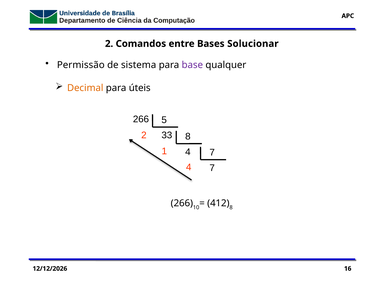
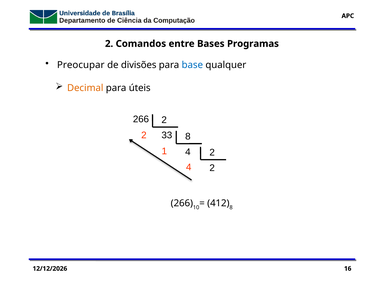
Solucionar: Solucionar -> Programas (253, 44)
Permissão: Permissão -> Preocupar (81, 65)
sistema: sistema -> divisões (139, 65)
base colour: purple -> blue (192, 65)
266 5: 5 -> 2 (164, 120)
7: 7 -> 2 (212, 153)
7: 7 -> 2 (212, 168)
